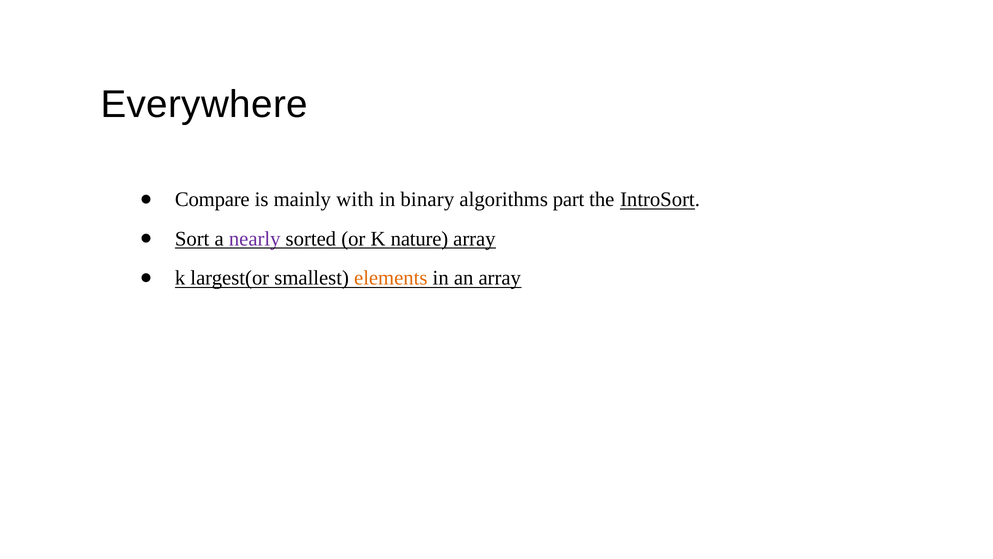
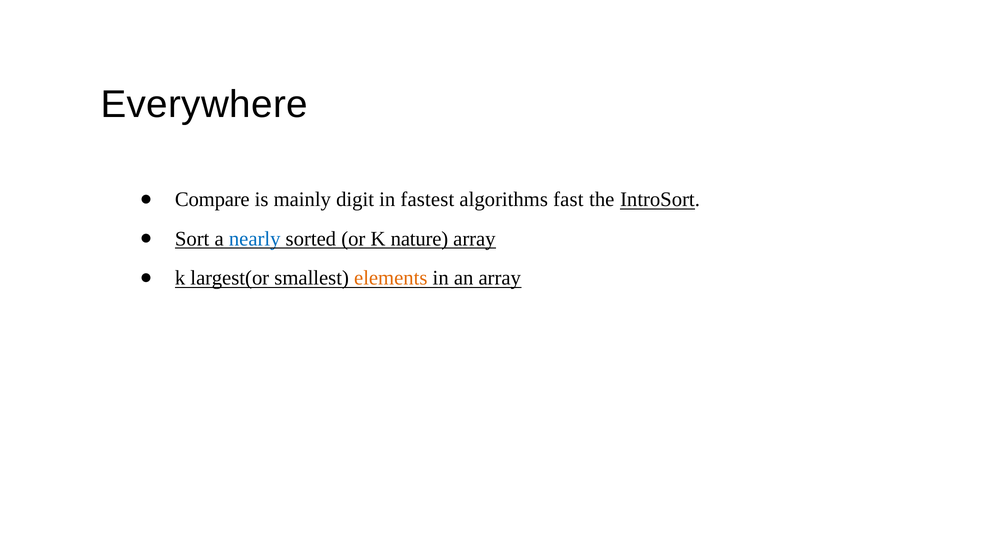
with: with -> digit (355, 200)
binary: binary -> fastest (427, 200)
part: part -> fast (568, 200)
nearly colour: purple -> blue (255, 239)
